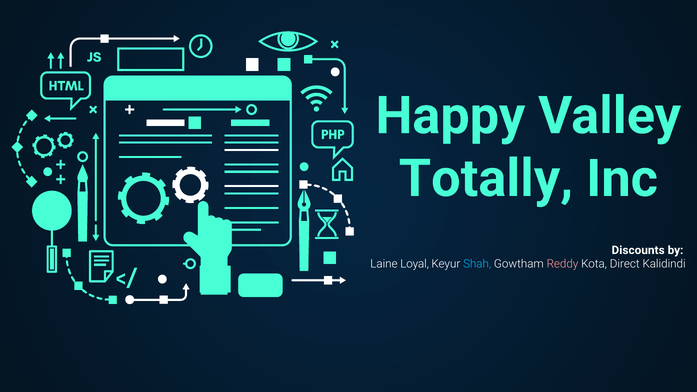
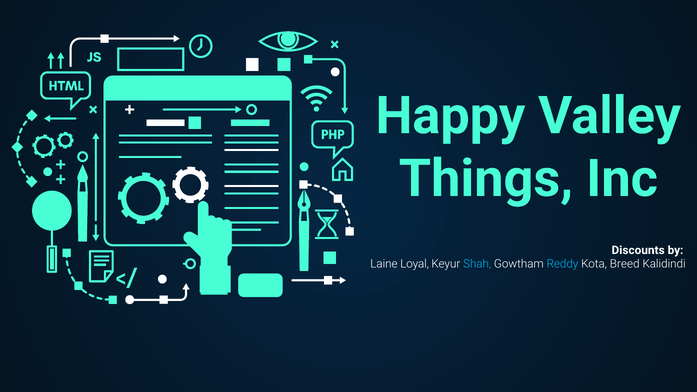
Totally: Totally -> Things (486, 179)
Reddy colour: pink -> light blue (562, 264)
Direct: Direct -> Breed (625, 264)
